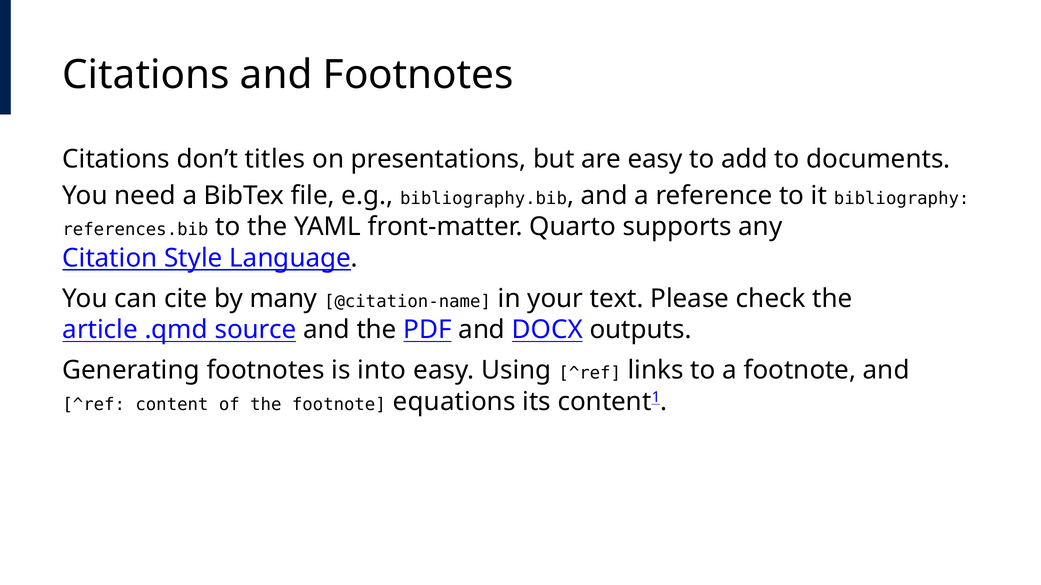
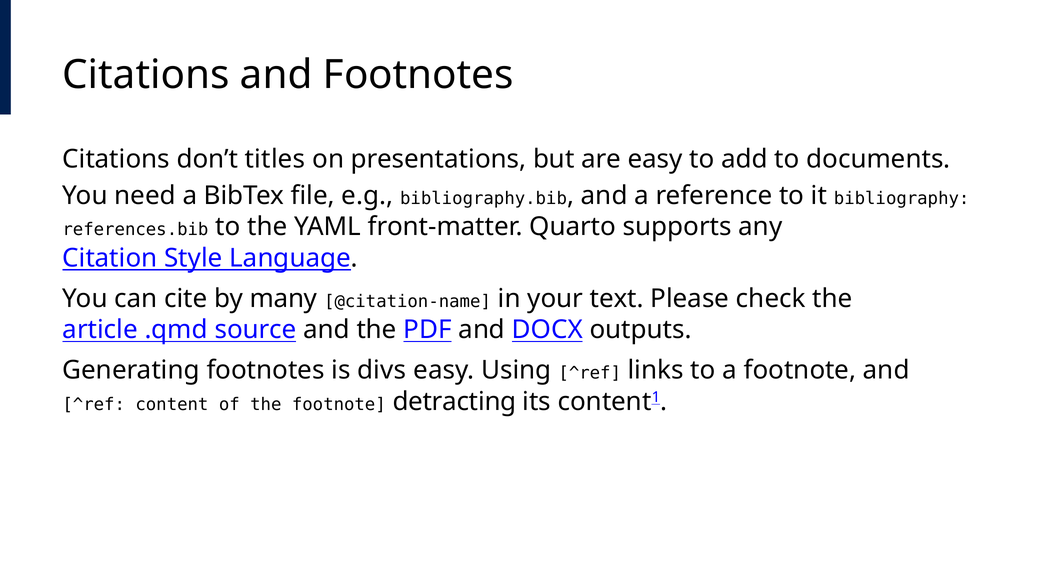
into: into -> divs (382, 371)
equations: equations -> detracting (454, 402)
